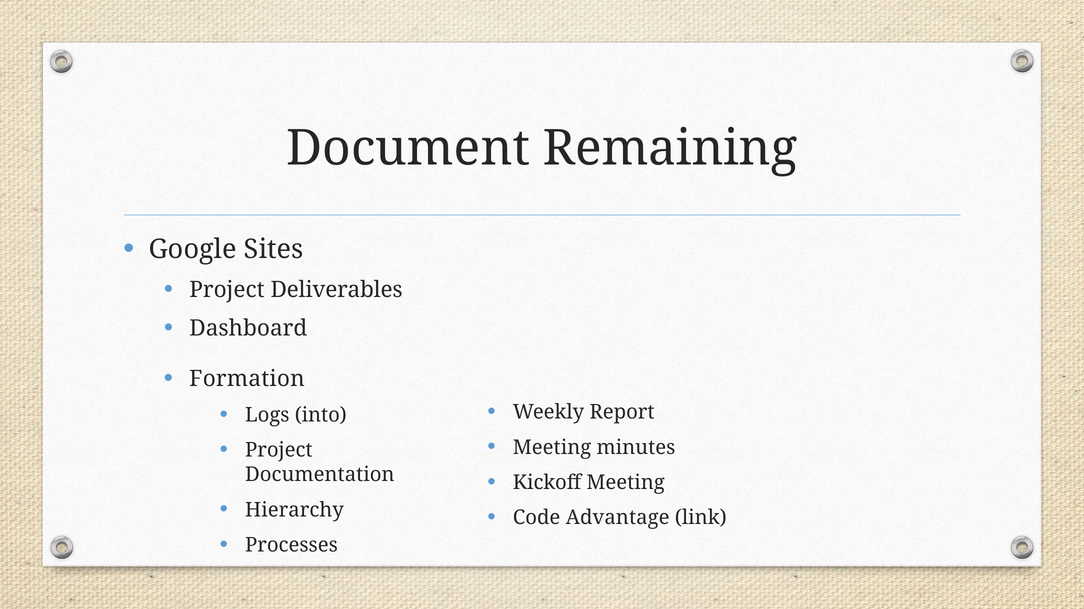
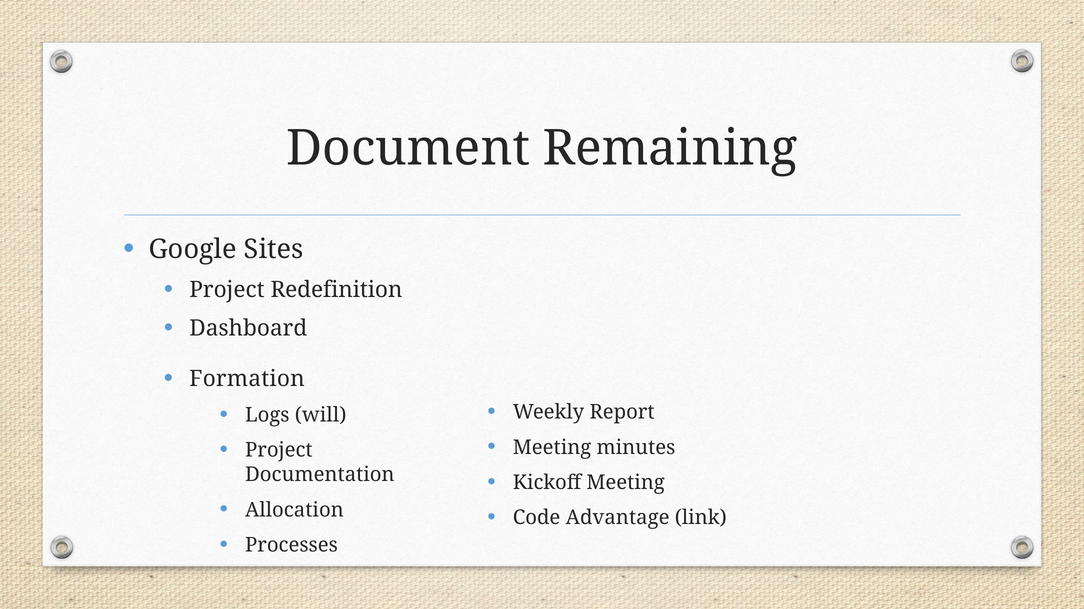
Deliverables: Deliverables -> Redefinition (336, 290)
into: into -> will (321, 416)
Hierarchy: Hierarchy -> Allocation (294, 510)
